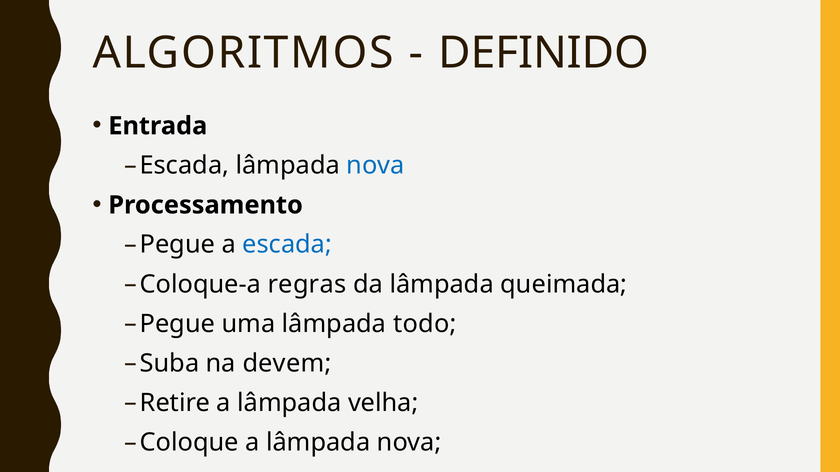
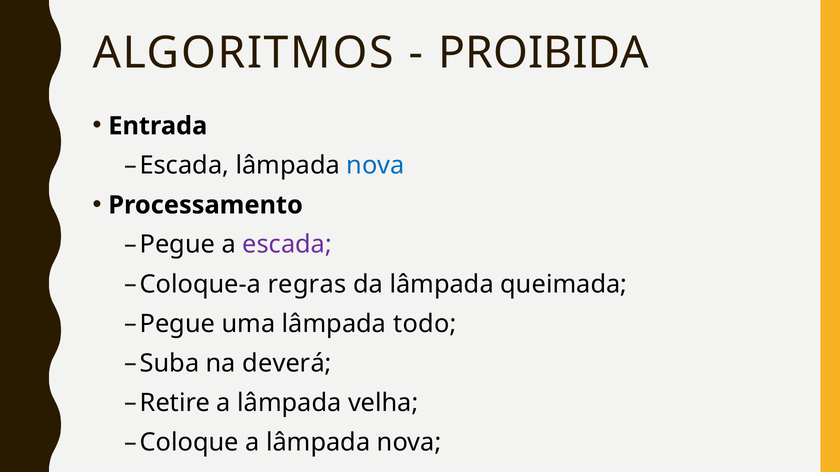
DEFINIDO: DEFINIDO -> PROIBIDA (544, 53)
escada colour: blue -> purple (287, 245)
devem: devem -> deverá (287, 364)
